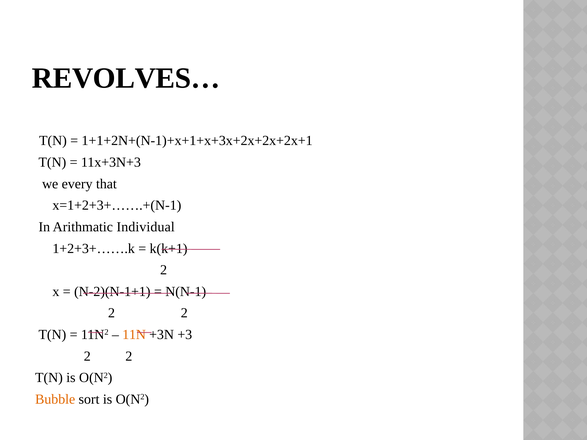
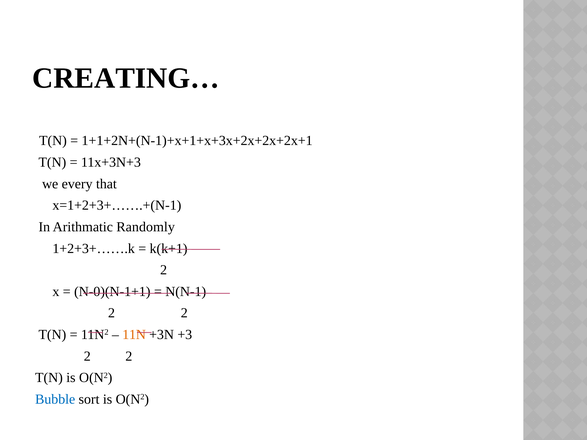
REVOLVES…: REVOLVES… -> CREATING… (126, 78)
Individual: Individual -> Randomly (146, 227)
N-2)(N-1+1: N-2)(N-1+1 -> N-0)(N-1+1 (112, 292)
Bubble colour: orange -> blue (55, 399)
